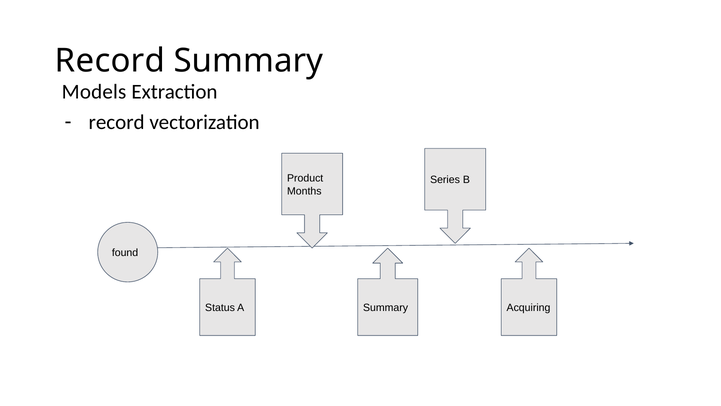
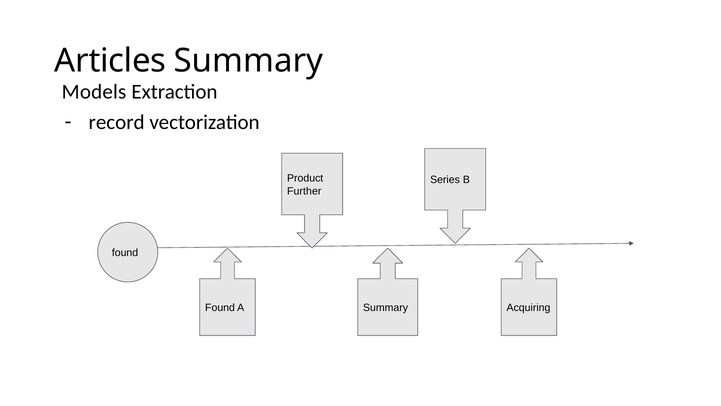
Record: Record -> Articles (110, 61)
Months: Months -> Further (304, 191)
Status: Status -> Found (220, 308)
